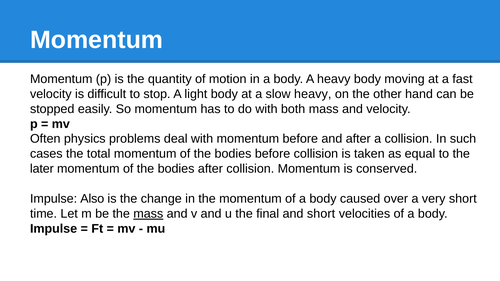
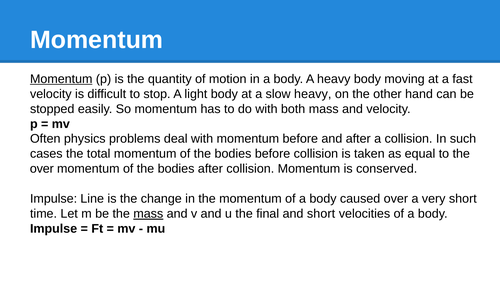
Momentum underline: none -> present (61, 79)
later: later -> over (42, 169)
Also: Also -> Line (92, 199)
